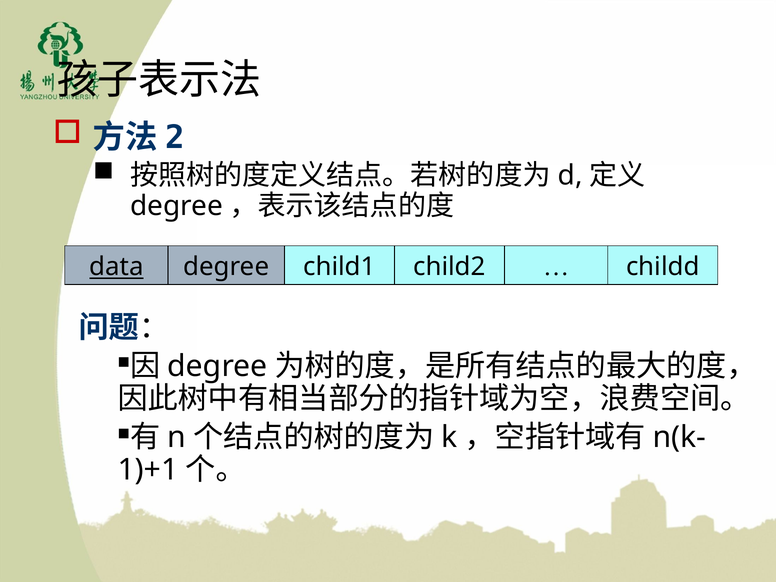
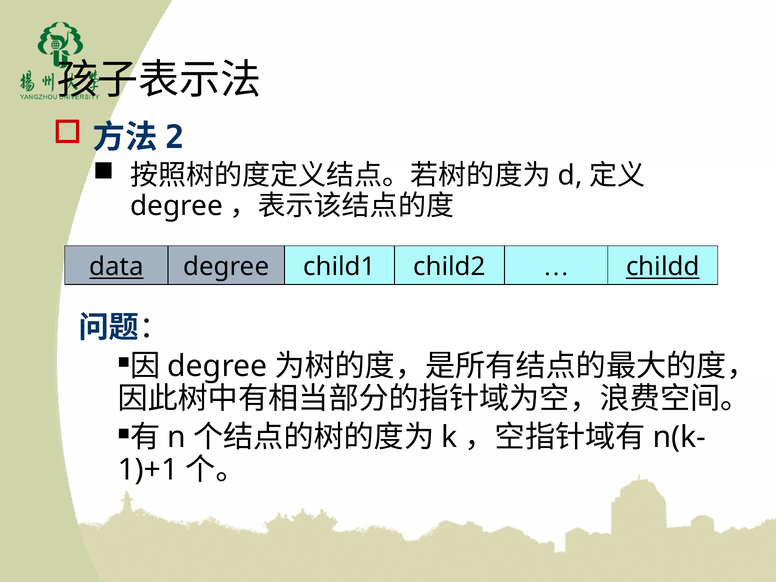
childd underline: none -> present (663, 267)
